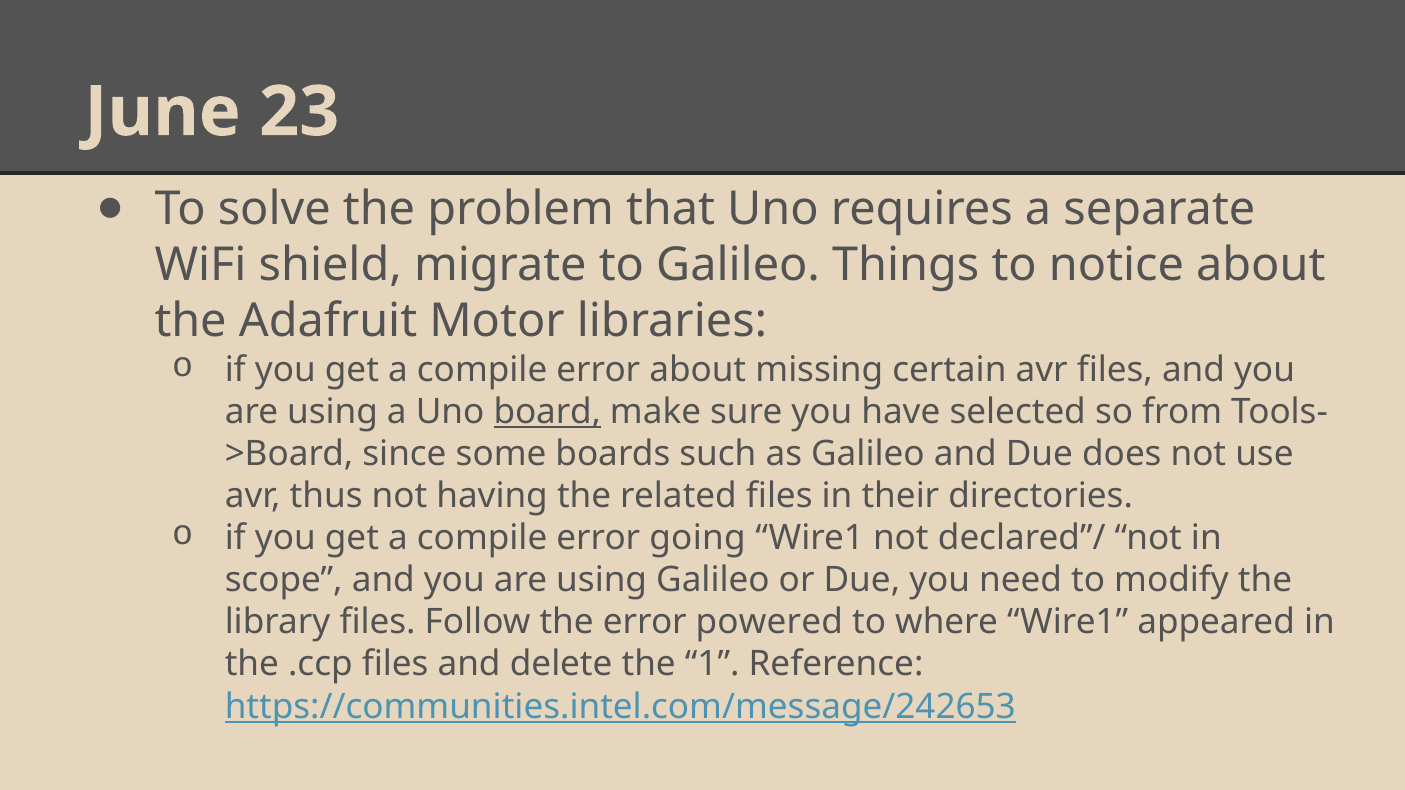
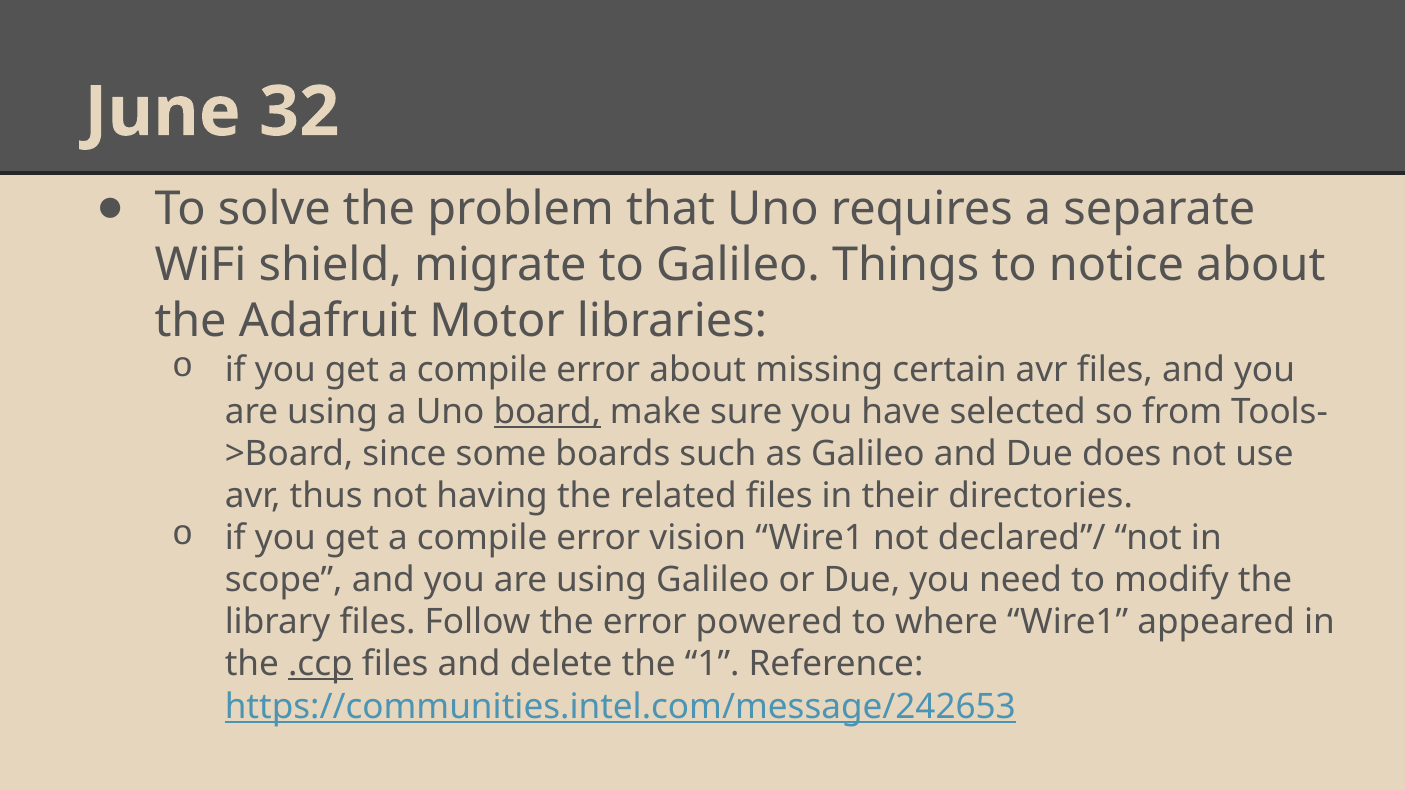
23: 23 -> 32 (299, 112)
going: going -> vision (698, 538)
.ccp underline: none -> present (320, 665)
